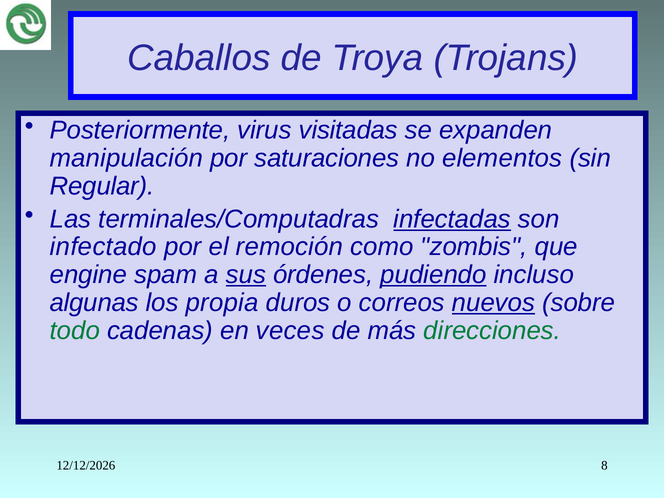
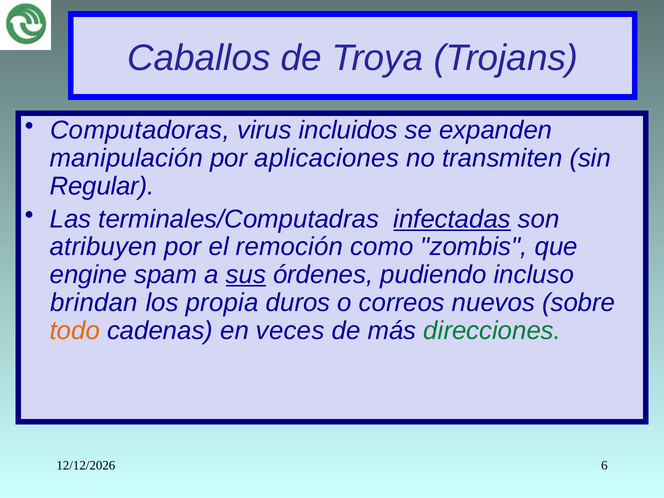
Posteriormente: Posteriormente -> Computadoras (140, 130)
visitadas: visitadas -> incluidos (348, 130)
saturaciones: saturaciones -> aplicaciones (327, 158)
elementos: elementos -> transmiten (502, 158)
infectado: infectado -> atribuyen (103, 247)
pudiendo underline: present -> none (434, 275)
algunas: algunas -> brindan (94, 303)
nuevos underline: present -> none (493, 303)
todo colour: green -> orange (75, 331)
8: 8 -> 6 (604, 466)
